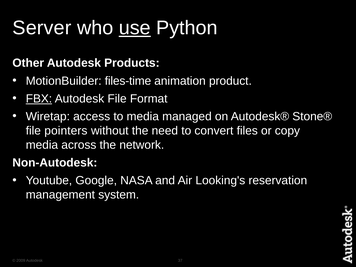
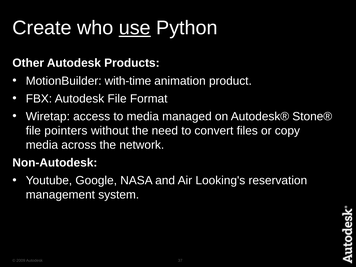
Server: Server -> Create (42, 28)
files-time: files-time -> with-time (128, 81)
FBX underline: present -> none (39, 99)
